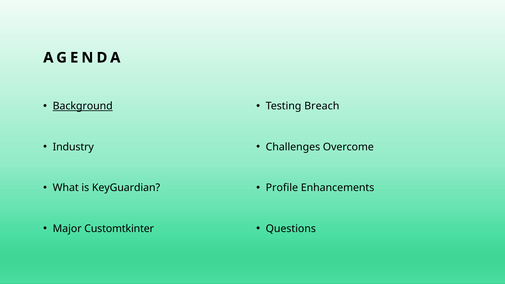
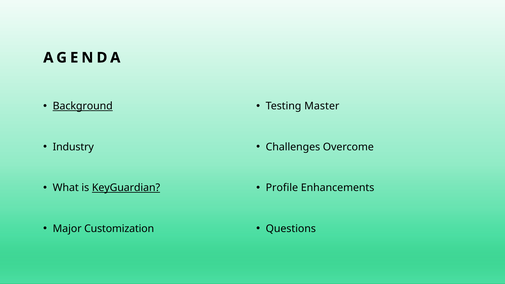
Breach: Breach -> Master (322, 106)
KeyGuardian underline: none -> present (126, 188)
Customtkinter: Customtkinter -> Customization (119, 229)
